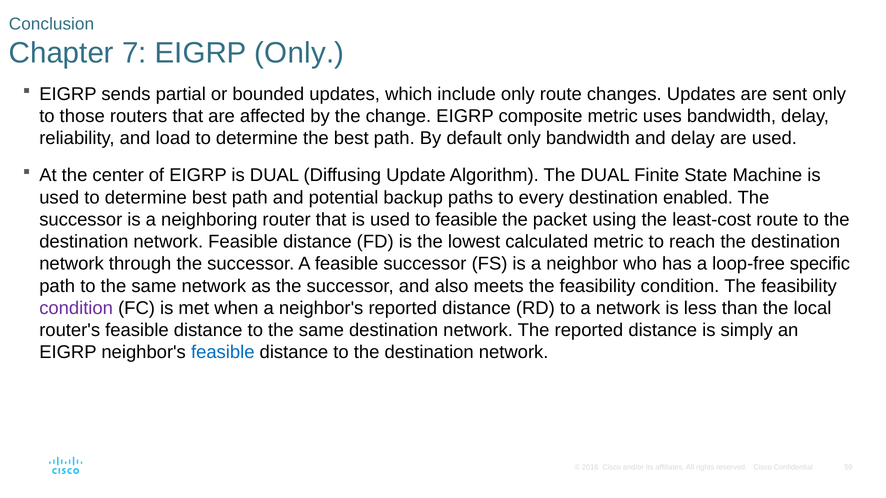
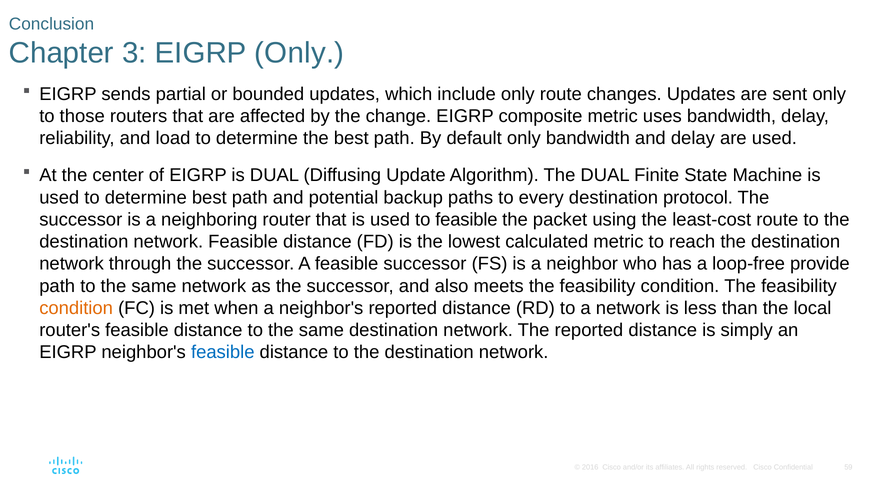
7: 7 -> 3 (134, 53)
enabled: enabled -> protocol (698, 198)
specific: specific -> provide (820, 264)
condition colour: purple -> orange (76, 308)
